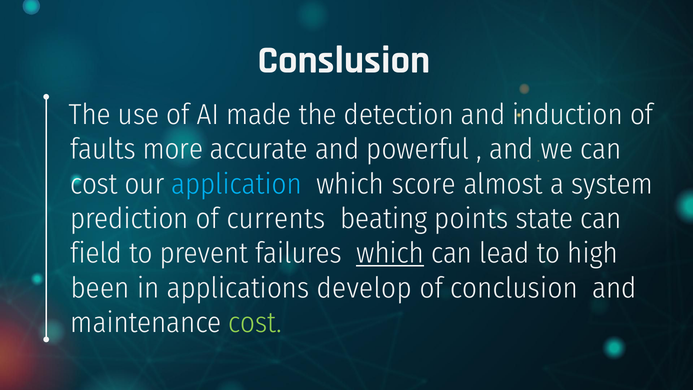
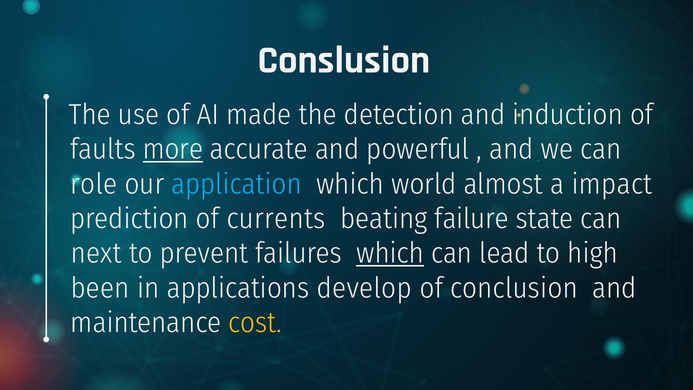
more underline: none -> present (173, 149)
cost: cost -> role (94, 184)
score: score -> world (424, 184)
system: system -> impact (612, 184)
points: points -> failure (472, 219)
field: field -> next (96, 253)
cost colour: light green -> yellow (255, 323)
